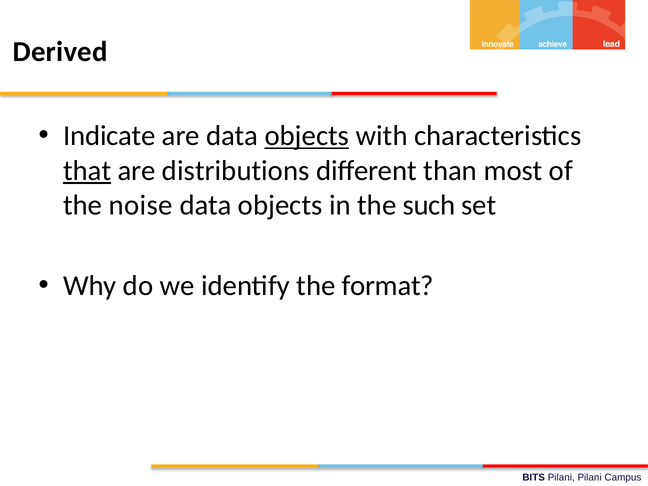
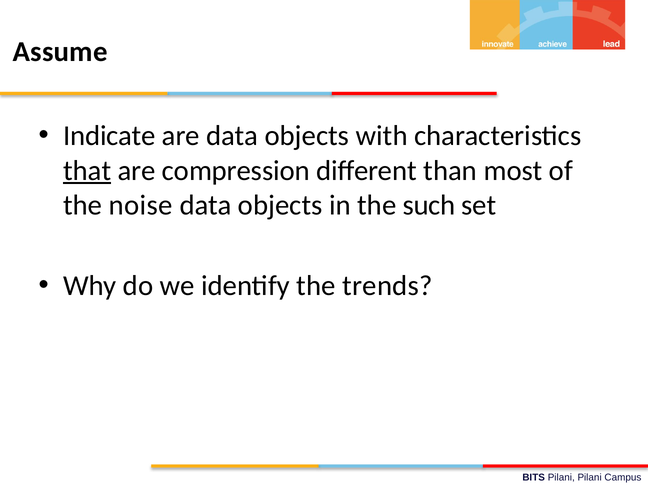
Derived: Derived -> Assume (60, 52)
objects underline: present -> none (307, 136)
distributions: distributions -> compression (236, 171)
format: format -> trends (387, 286)
